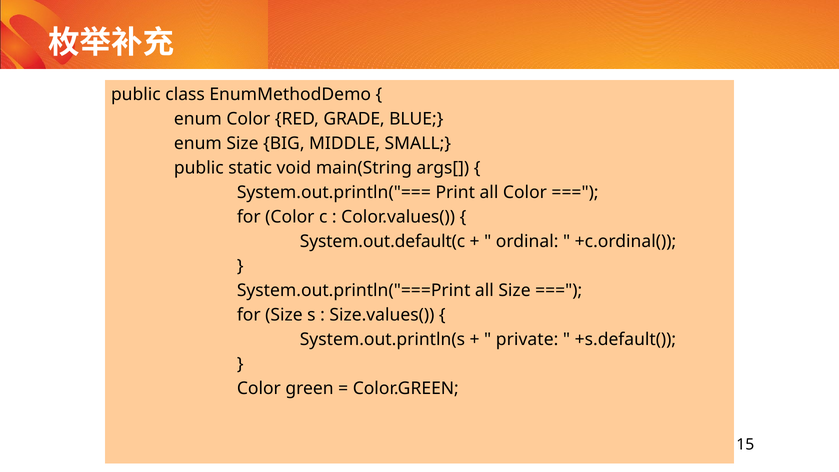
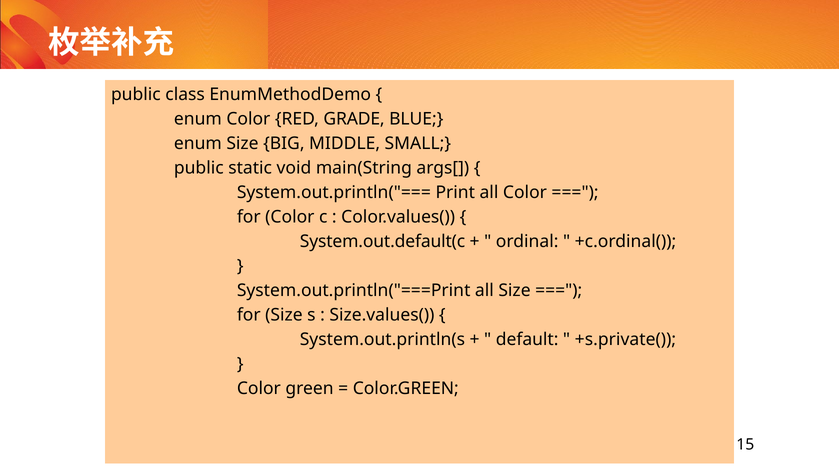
private: private -> default (527, 339)
+s.default(: +s.default( -> +s.private( (625, 339)
